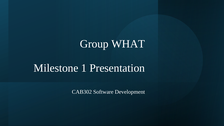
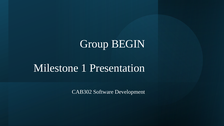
WHAT: WHAT -> BEGIN (128, 44)
